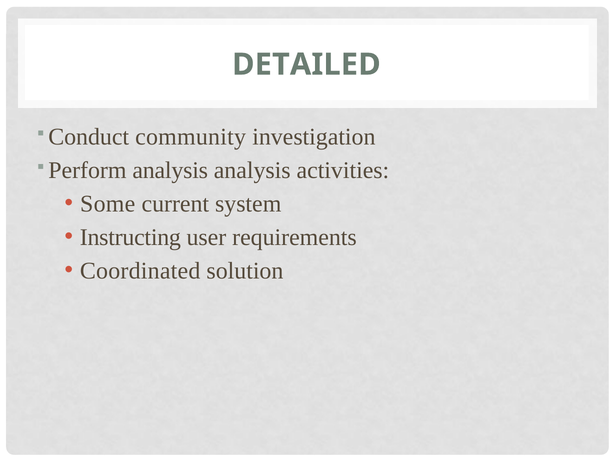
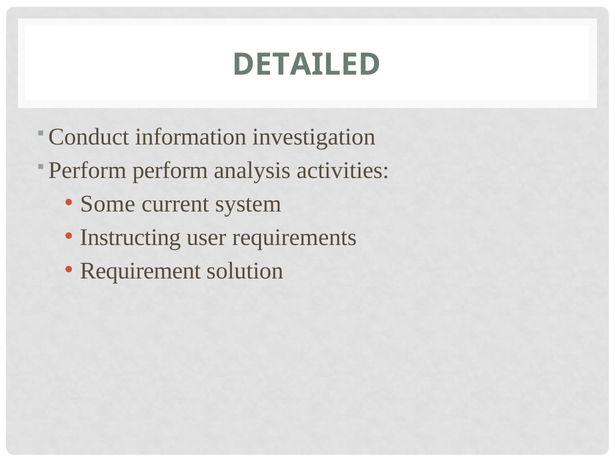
community: community -> information (191, 137)
analysis: analysis -> perform (170, 170)
Coordinated: Coordinated -> Requirement (140, 271)
